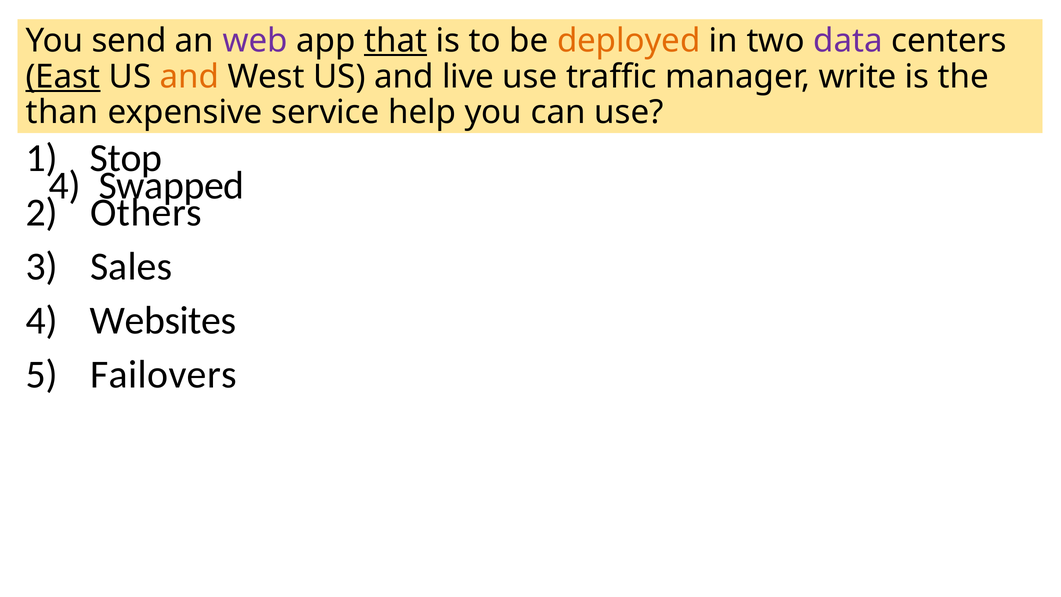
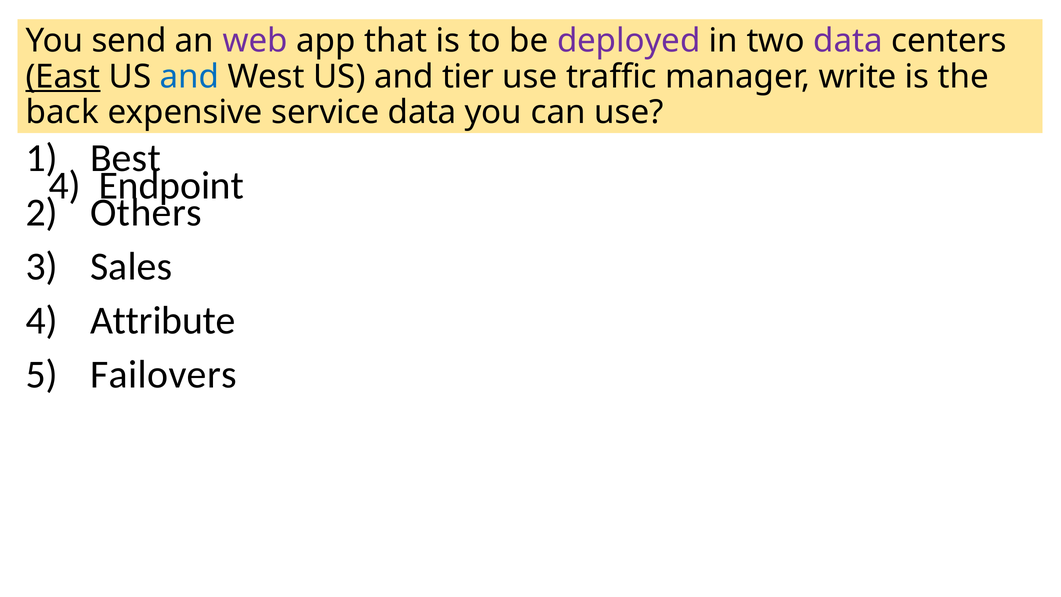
that underline: present -> none (396, 41)
deployed colour: orange -> purple (629, 41)
and colour: orange -> blue (190, 77)
live: live -> tier (468, 77)
than: than -> back (62, 112)
service help: help -> data (422, 112)
Stop: Stop -> Best (126, 158)
Swapped: Swapped -> Endpoint (171, 186)
Websites: Websites -> Attribute (163, 320)
